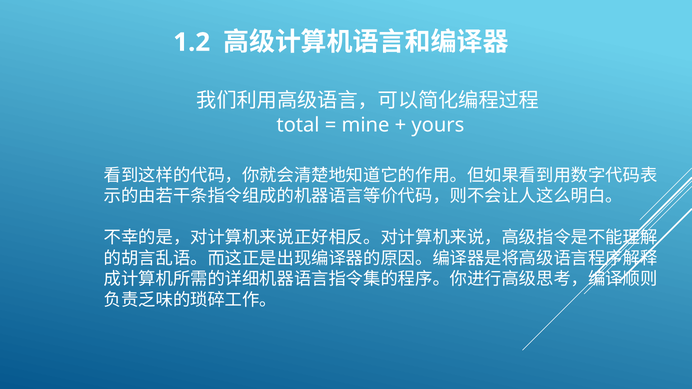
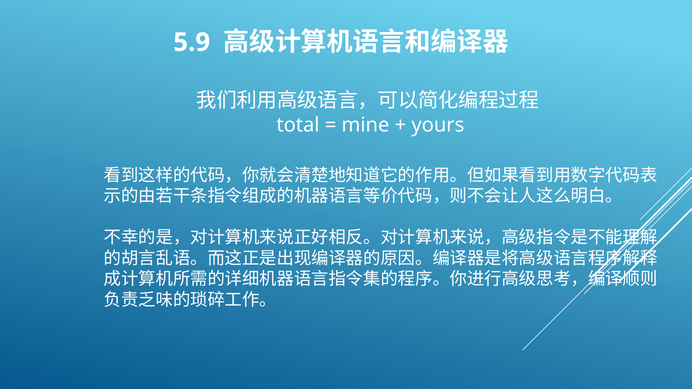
1.2: 1.2 -> 5.9 (192, 42)
